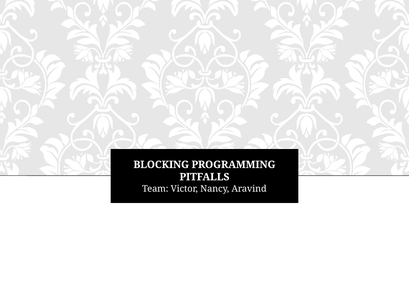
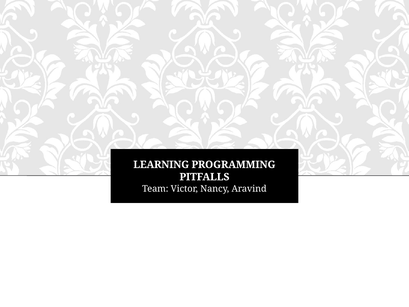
BLOCKING: BLOCKING -> LEARNING (161, 165)
